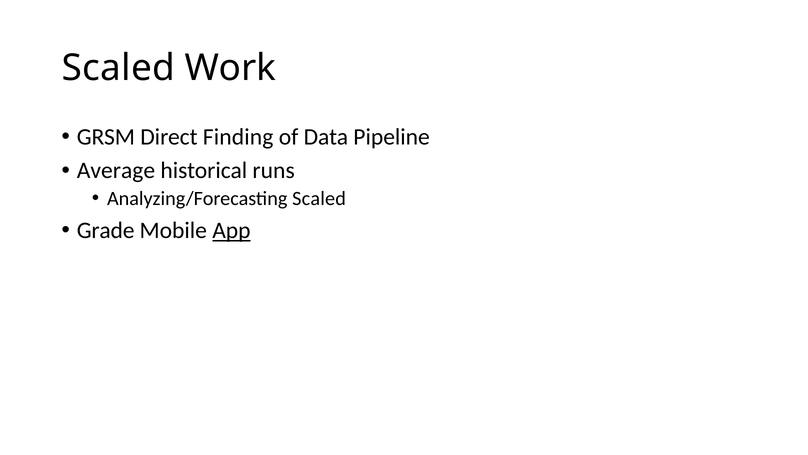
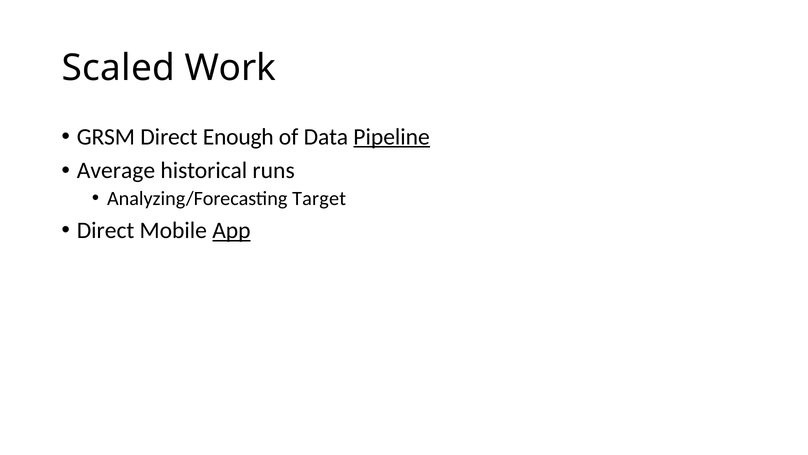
Finding: Finding -> Enough (238, 137)
Pipeline underline: none -> present (392, 137)
Analyzing/Forecasting Scaled: Scaled -> Target (319, 198)
Grade: Grade -> Direct (106, 230)
